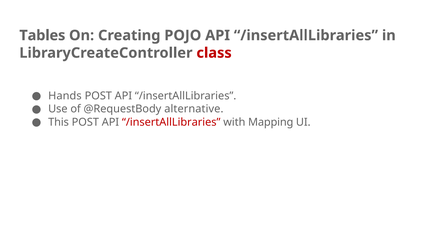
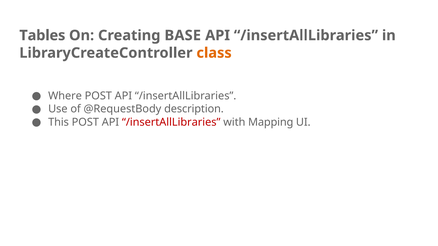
POJO: POJO -> BASE (183, 35)
class colour: red -> orange (214, 53)
Hands: Hands -> Where (65, 96)
alternative: alternative -> description (194, 109)
